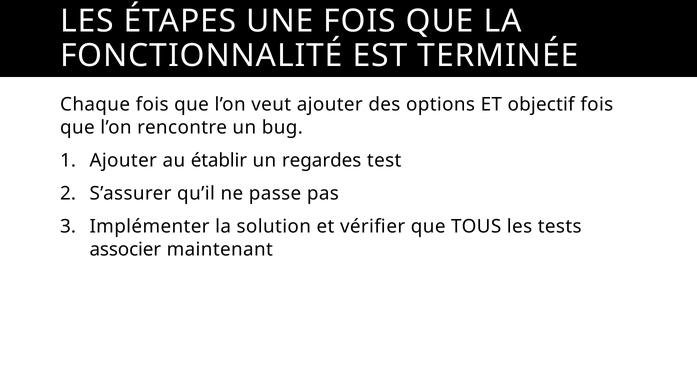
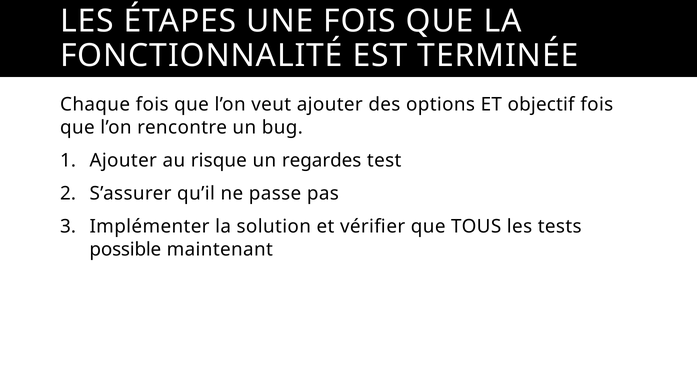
établir: établir -> risque (219, 161)
associer: associer -> possible (125, 250)
